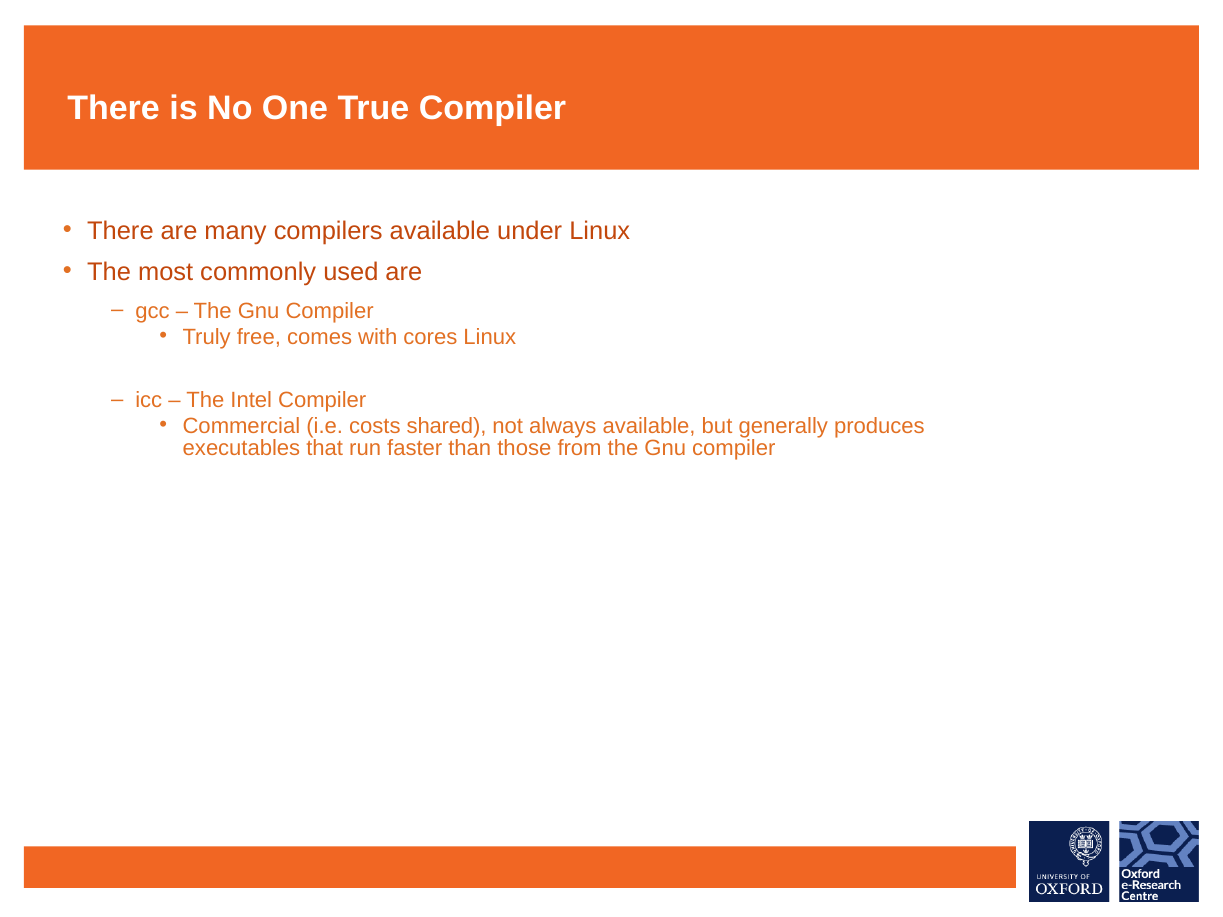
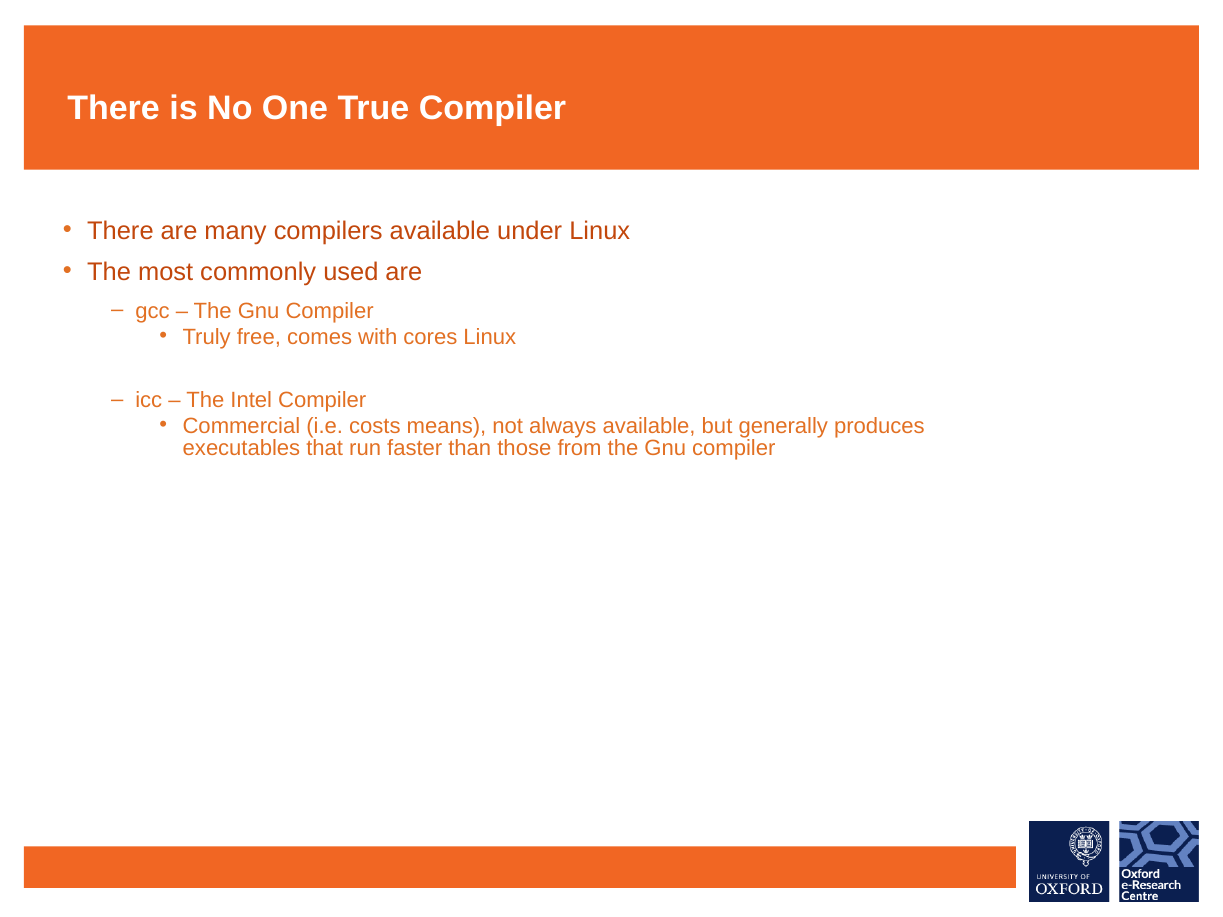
shared: shared -> means (446, 426)
